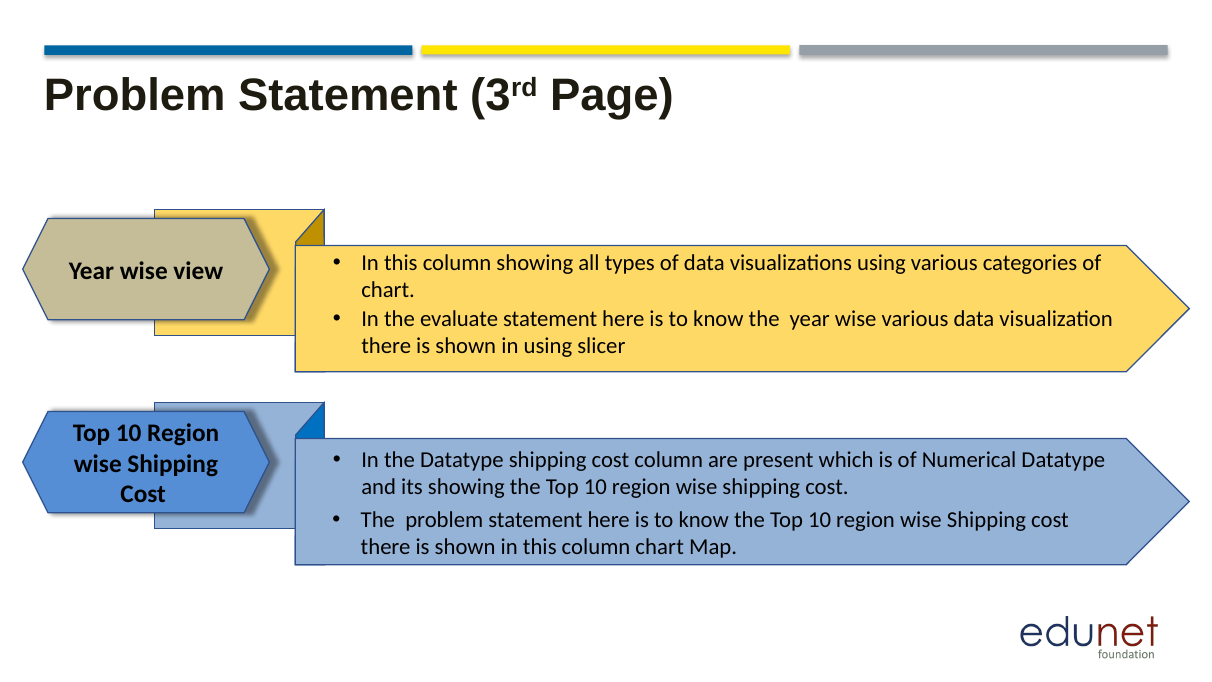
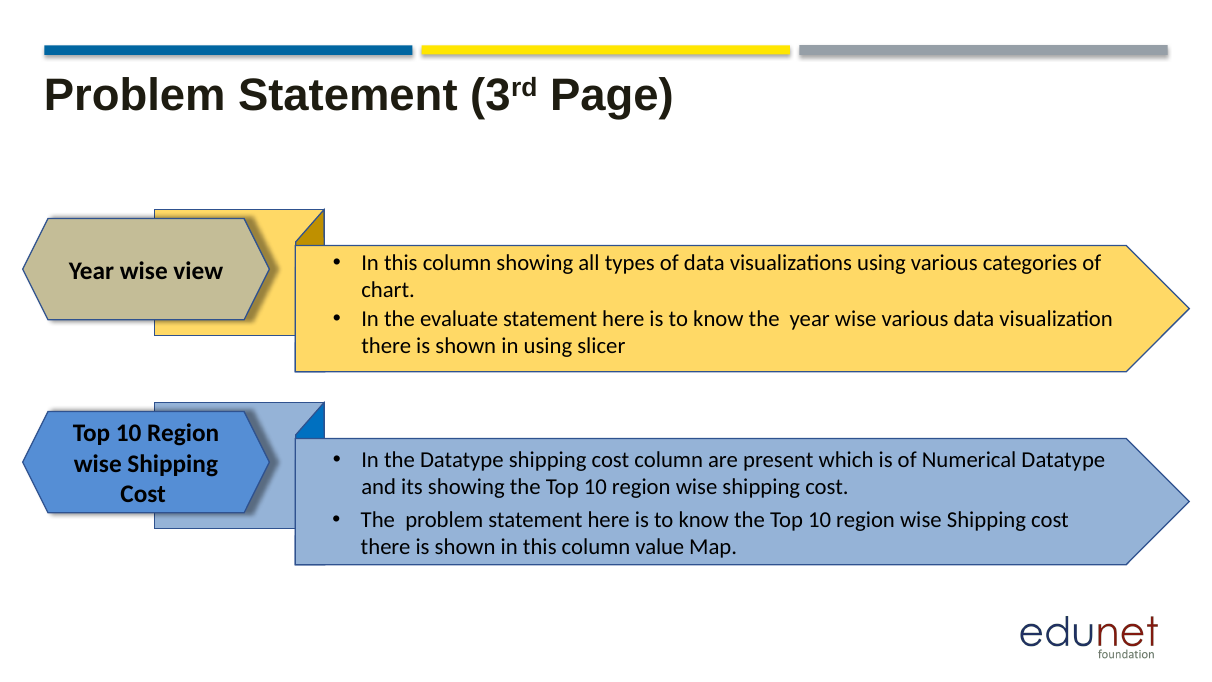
column chart: chart -> value (660, 547)
